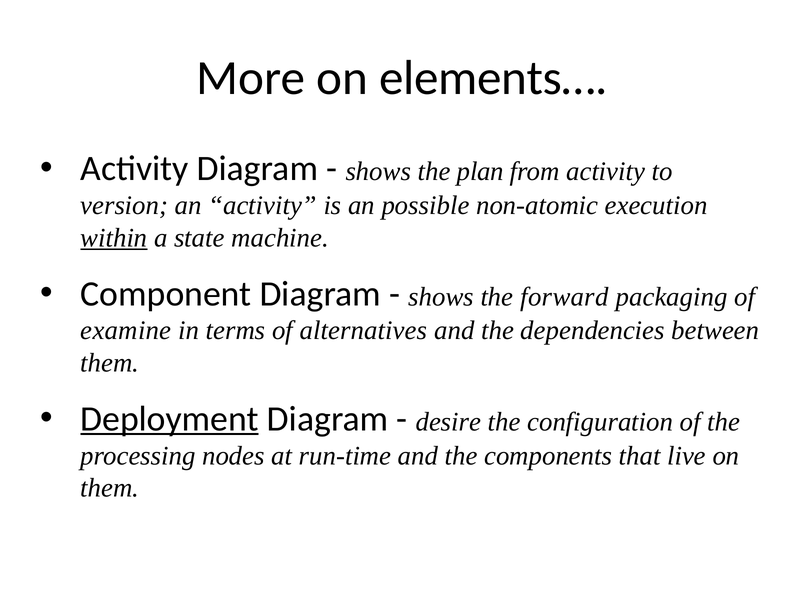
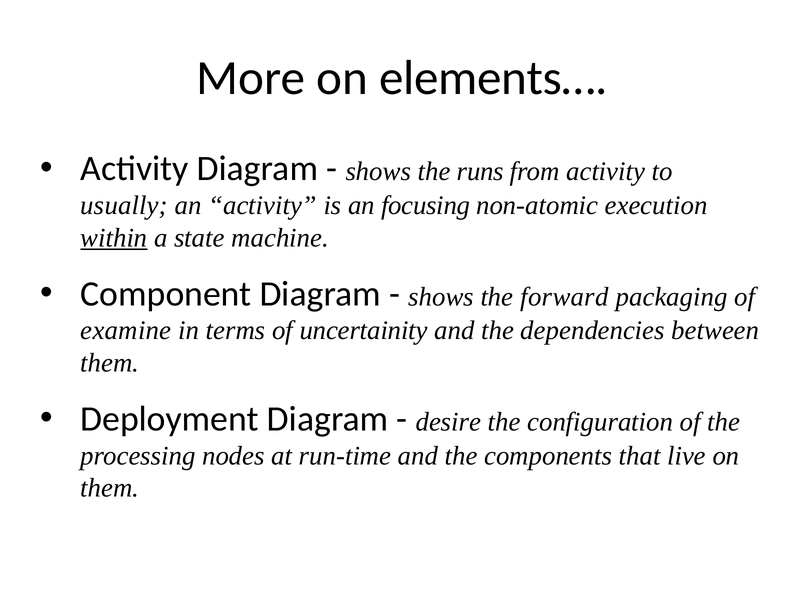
plan: plan -> runs (480, 172)
version: version -> usually (124, 206)
possible: possible -> focusing (426, 206)
alternatives: alternatives -> uncertainity (364, 331)
Deployment underline: present -> none (170, 419)
